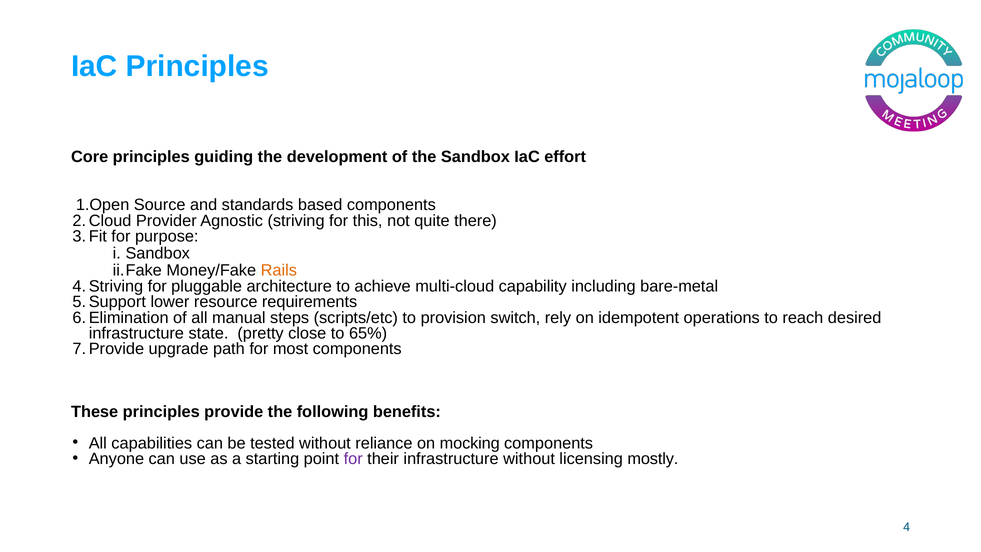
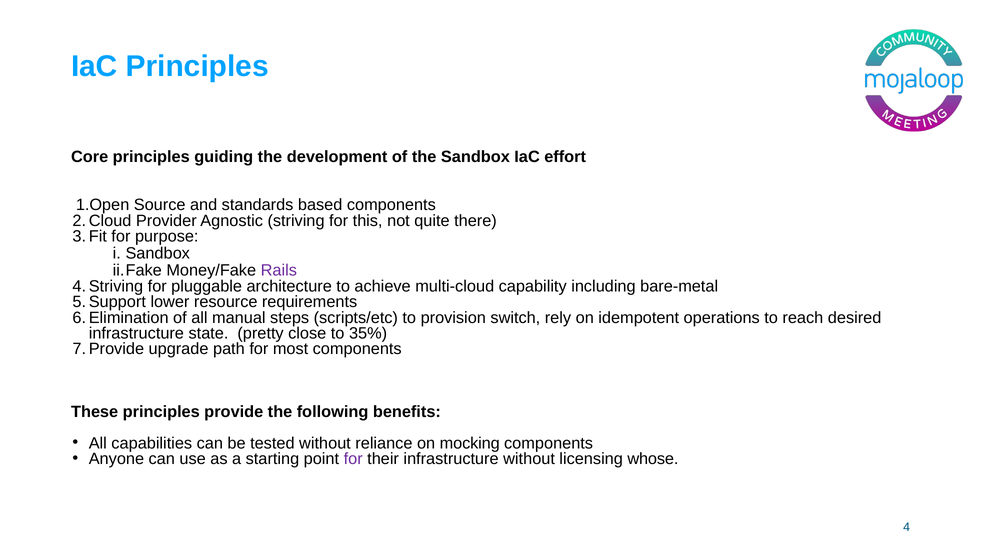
Rails colour: orange -> purple (279, 270)
65%: 65% -> 35% (368, 333)
mostly: mostly -> whose (653, 459)
